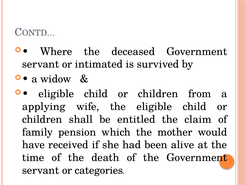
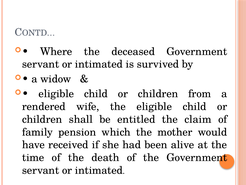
applying: applying -> rendered (44, 106)
categories: categories -> intimated (99, 170)
